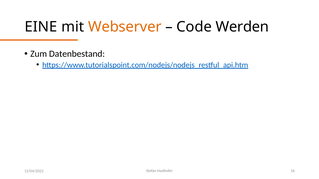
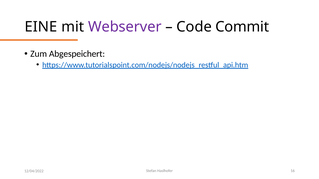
Webserver colour: orange -> purple (125, 27)
Werden: Werden -> Commit (242, 27)
Datenbestand: Datenbestand -> Abgespeichert (77, 54)
